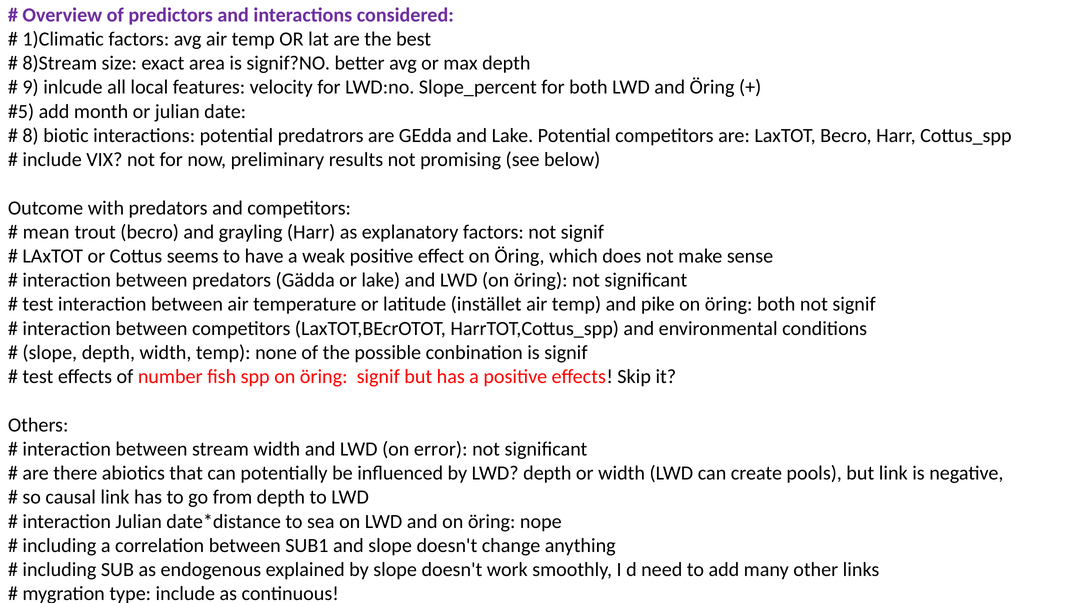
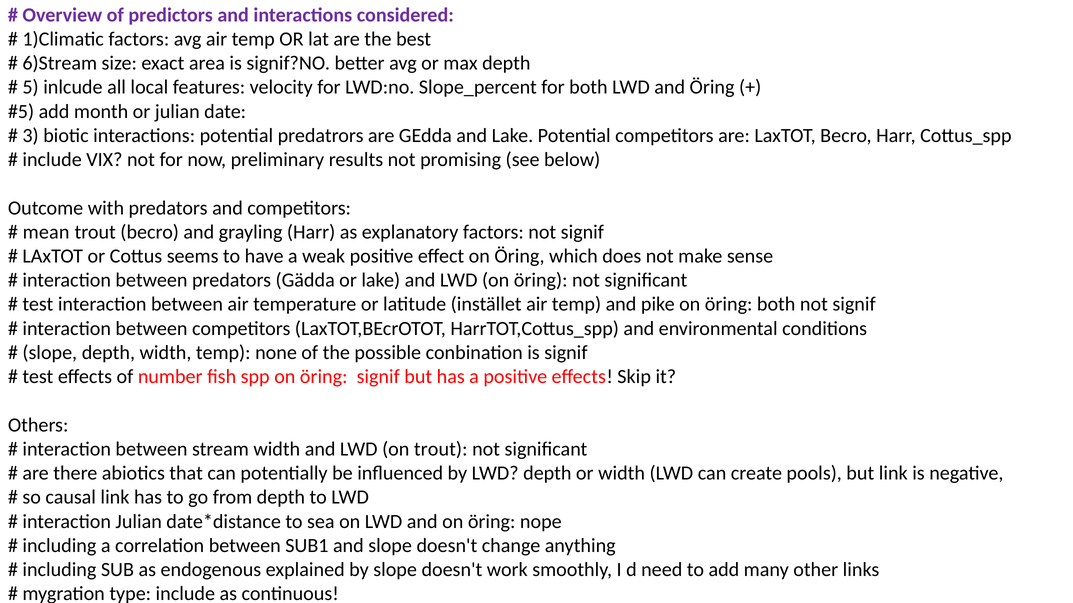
8)Stream: 8)Stream -> 6)Stream (60, 63)
9: 9 -> 5 (31, 87)
8: 8 -> 3 (31, 136)
on error: error -> trout (441, 449)
